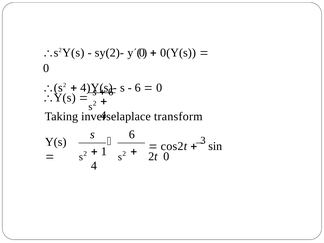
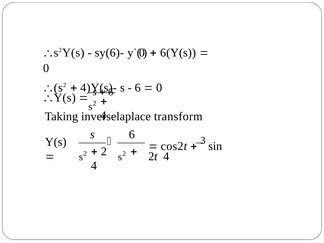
sy(2)-: sy(2)- -> sy(6)- (109, 53)
0(Y(s: 0(Y(s -> 6(Y(s (178, 53)
1: 1 -> 2 (104, 151)
2t 0: 0 -> 4 (166, 156)
